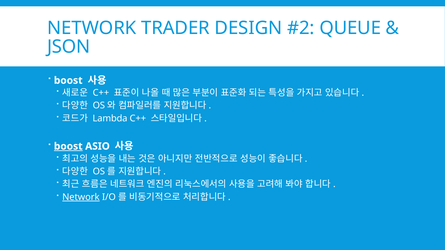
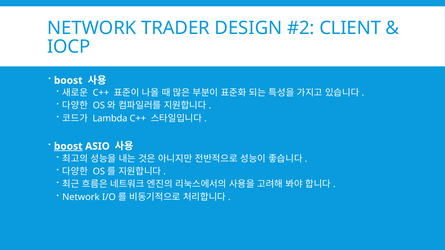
QUEUE: QUEUE -> CLIENT (350, 28)
JSON: JSON -> IOCP (69, 47)
Network underline: present -> none (81, 197)
